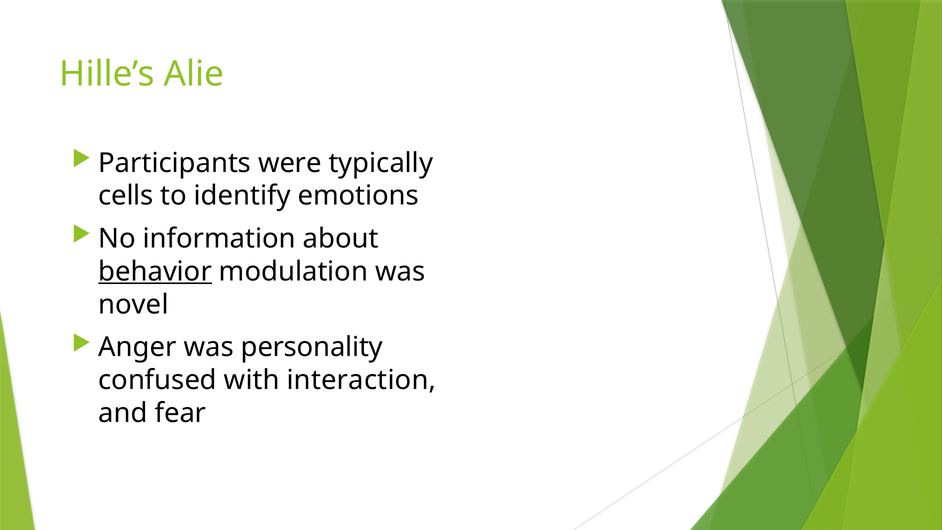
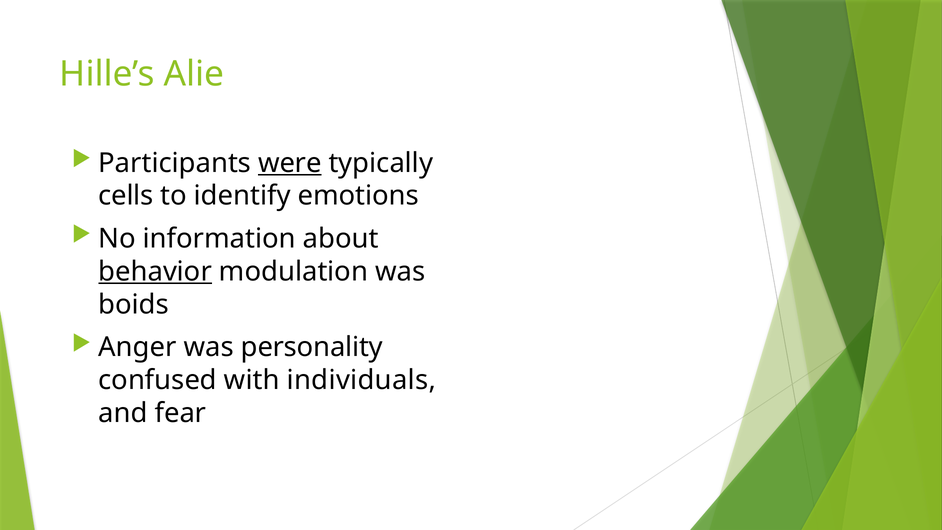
were underline: none -> present (290, 163)
novel: novel -> boids (134, 304)
interaction: interaction -> individuals (361, 380)
